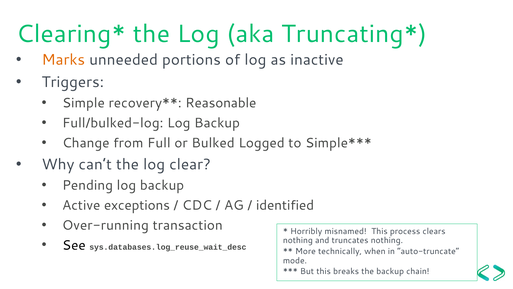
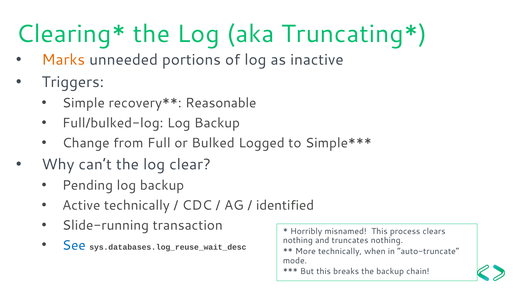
Active exceptions: exceptions -> technically (137, 205)
Over-running: Over-running -> Slide-running (105, 225)
See colour: black -> blue (74, 245)
